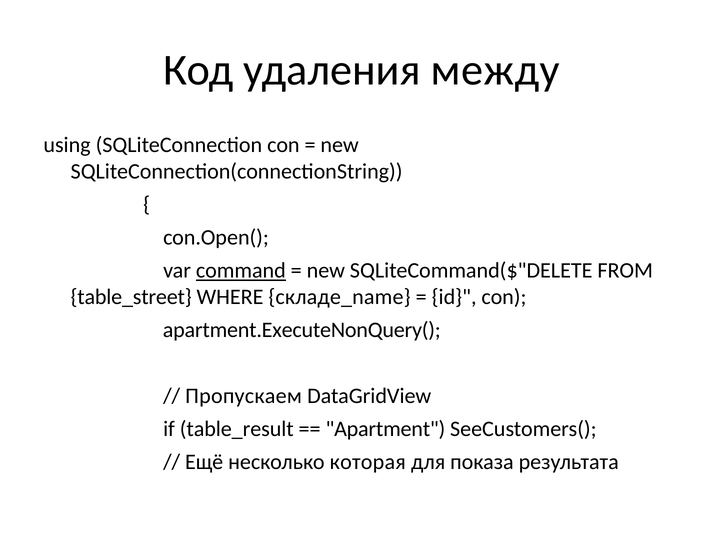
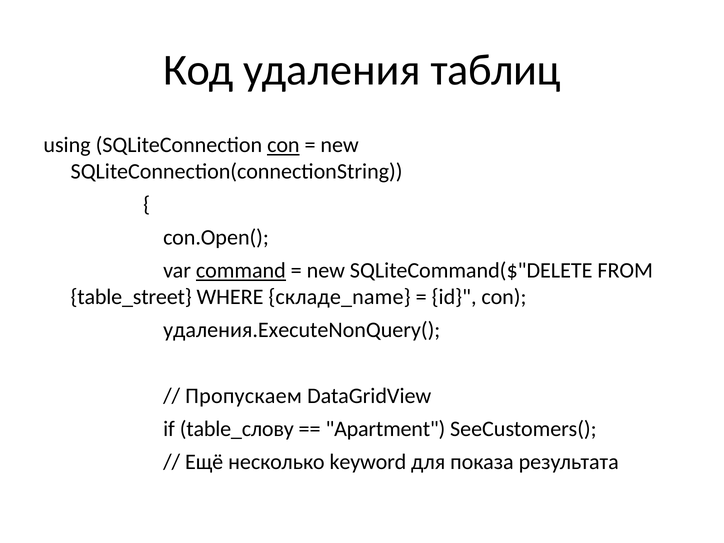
между: между -> таблиц (496, 70)
con underline: none -> present (283, 145)
apartment.ExecuteNonQuery(: apartment.ExecuteNonQuery( -> удаления.ExecuteNonQuery( (302, 330)
table_result: table_result -> table_слову (237, 429)
которая: которая -> keyword (368, 462)
